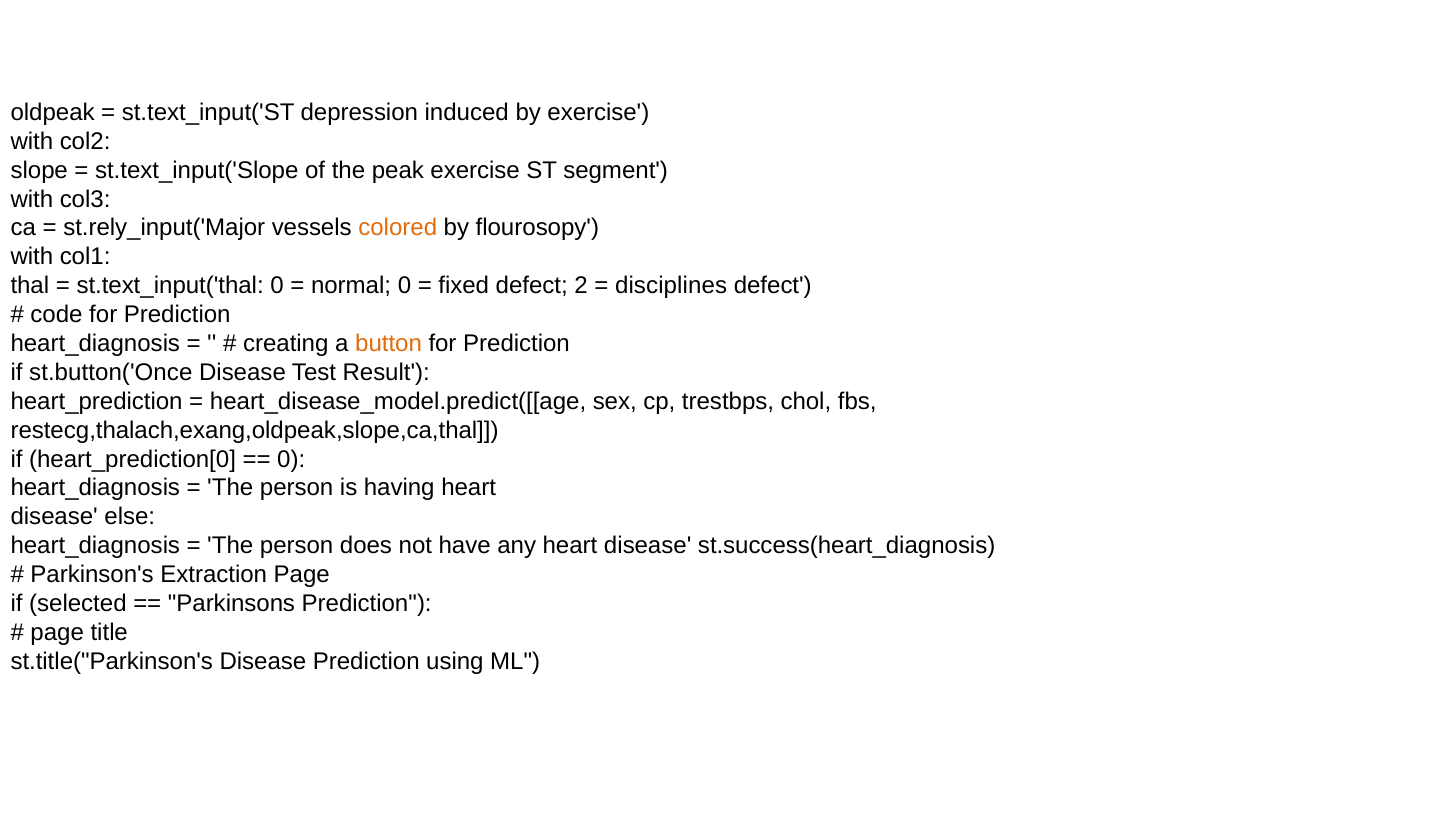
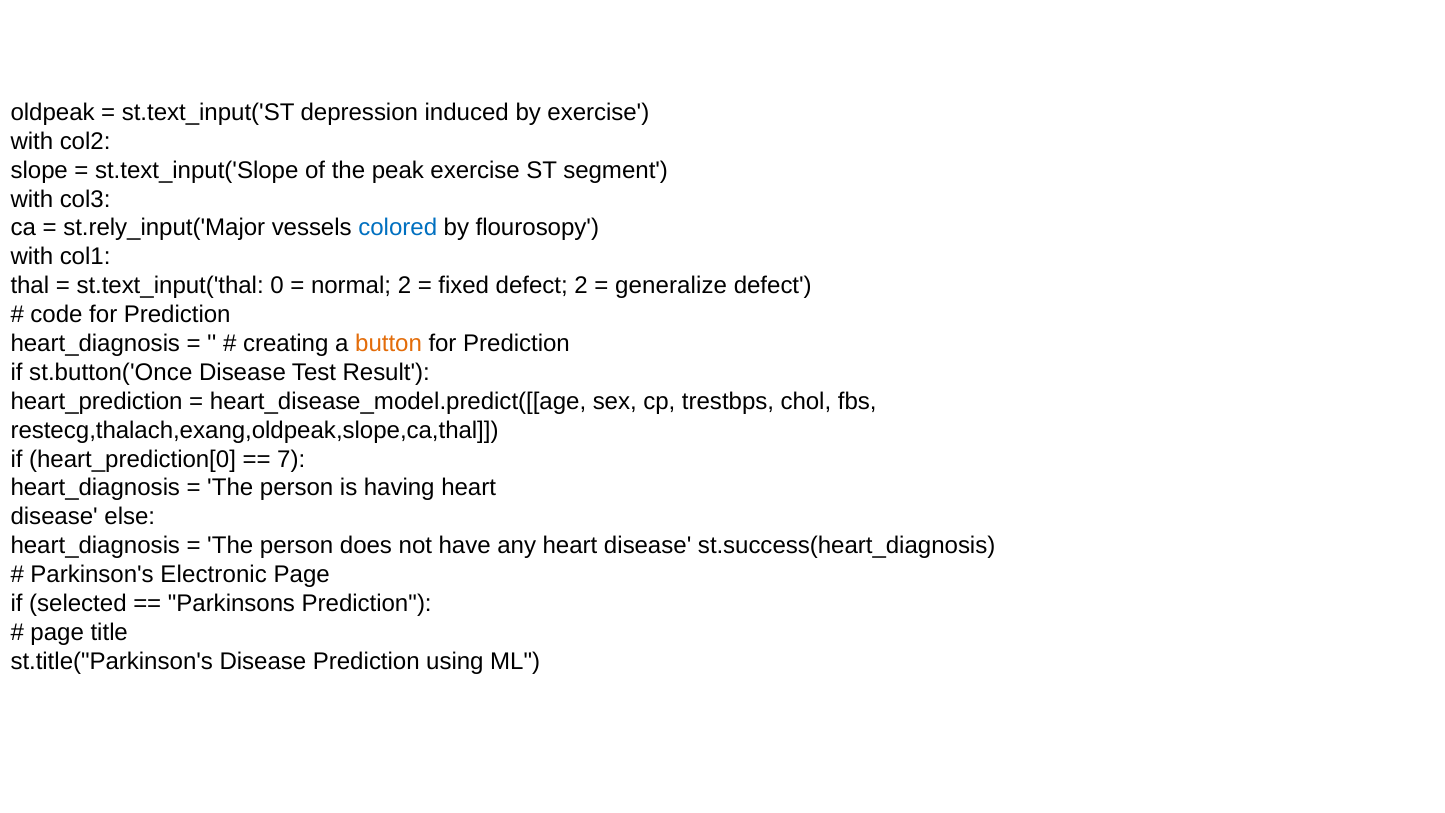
colored colour: orange -> blue (398, 228)
normal 0: 0 -> 2 (404, 286)
disciplines: disciplines -> generalize (671, 286)
0: 0 -> 7 (291, 459)
Extraction: Extraction -> Electronic (214, 575)
